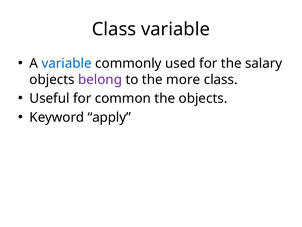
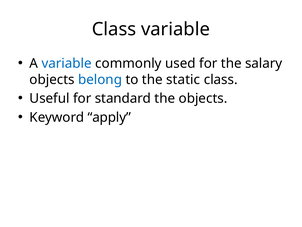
belong colour: purple -> blue (100, 79)
more: more -> static (183, 79)
common: common -> standard (123, 98)
